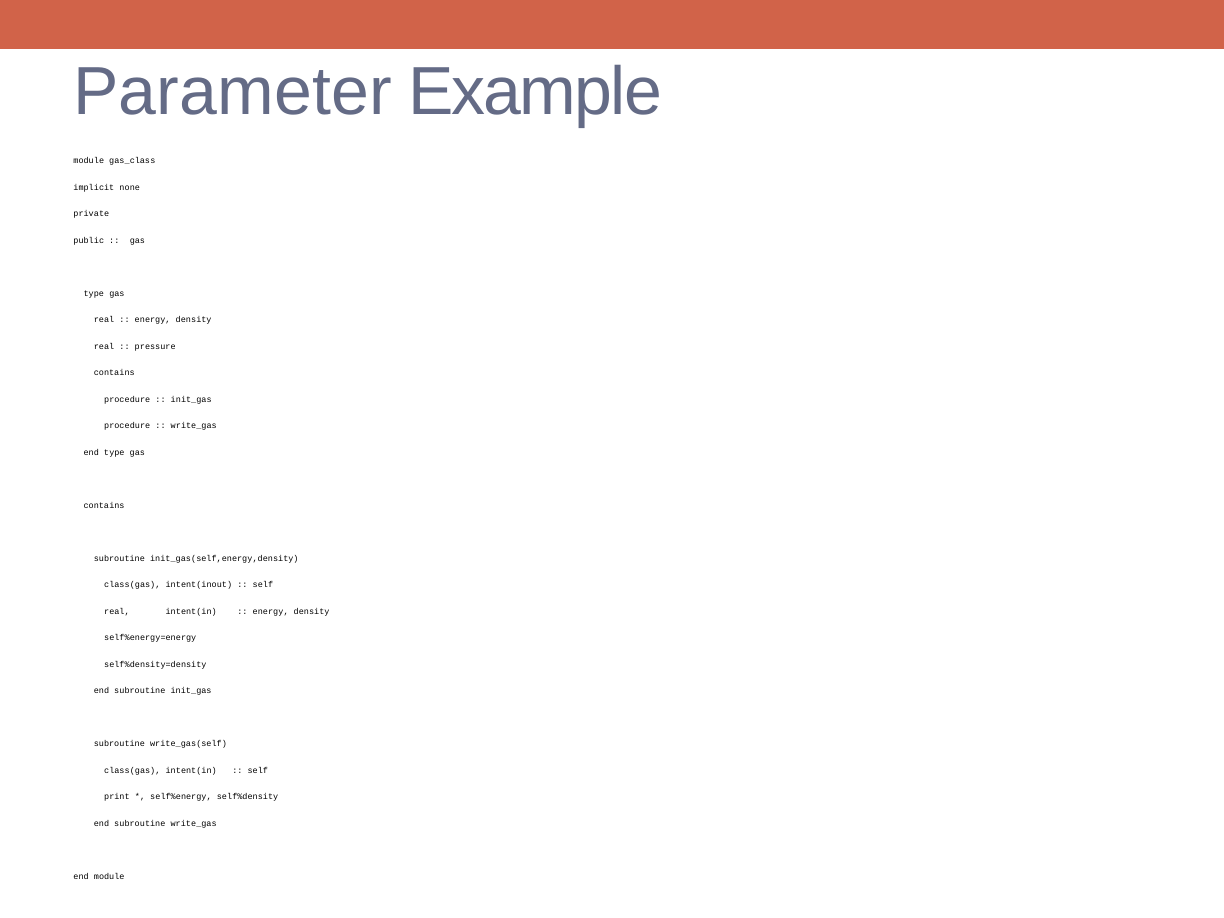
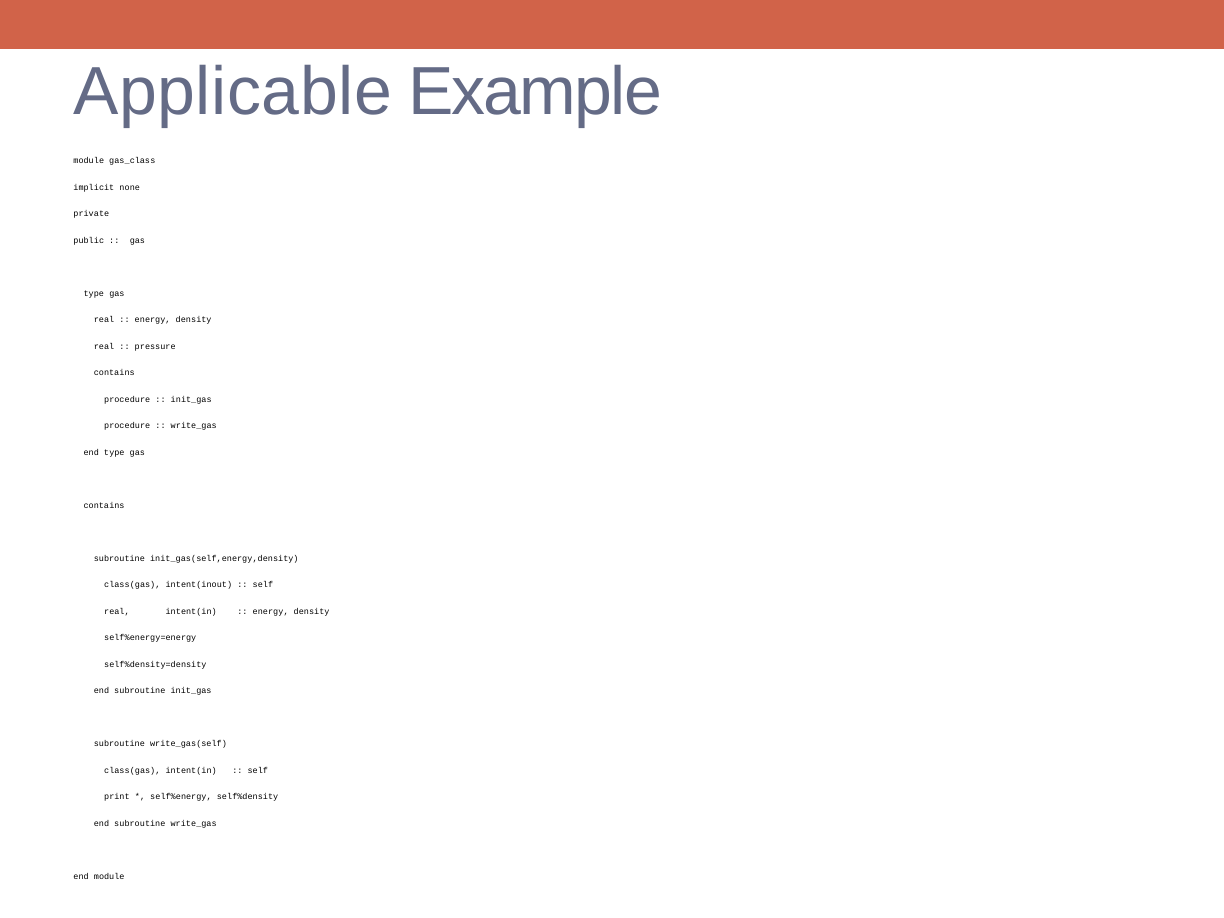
Parameter: Parameter -> Applicable (233, 92)
